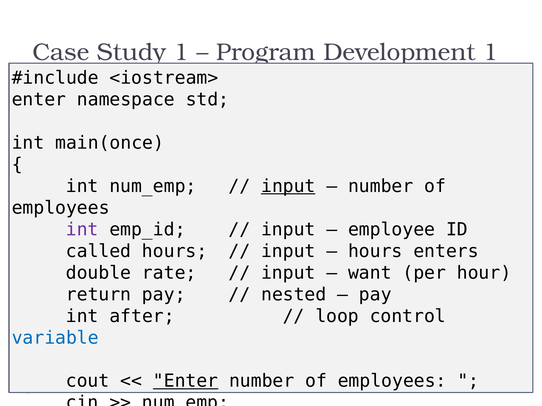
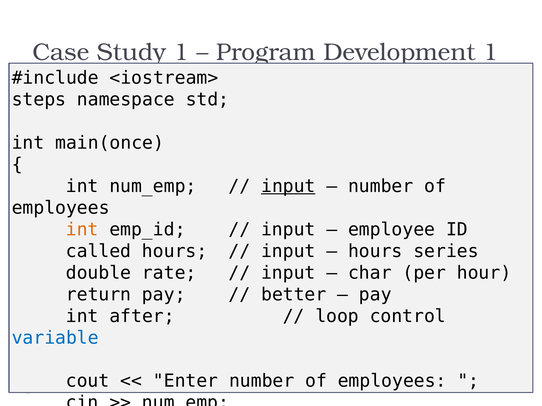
enter: enter -> steps (39, 100)
int colour: purple -> orange (82, 230)
enters: enters -> series (446, 251)
want: want -> char (370, 273)
nested: nested -> better (294, 295)
Enter underline: present -> none (186, 382)
